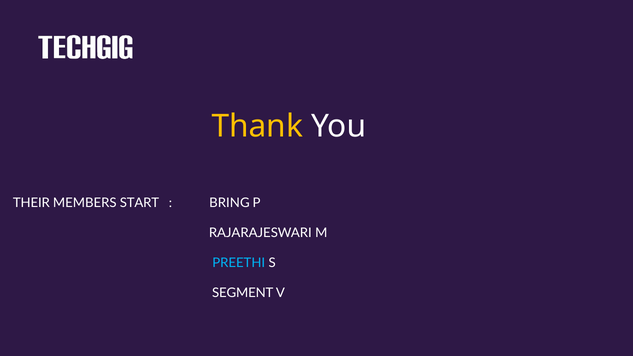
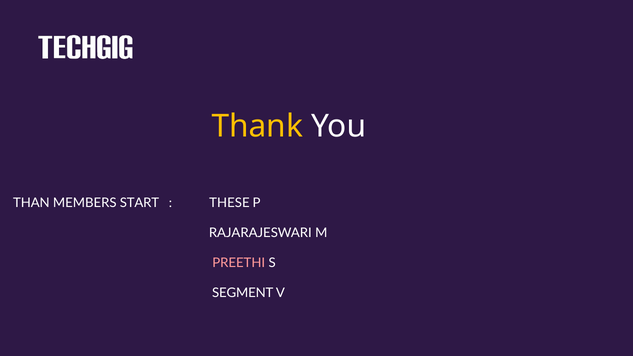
THEIR: THEIR -> THAN (31, 203)
BRING: BRING -> THESE (229, 203)
PREETHI colour: light blue -> pink (239, 263)
